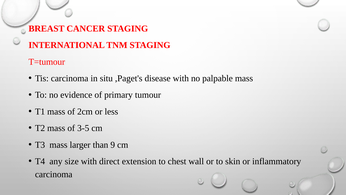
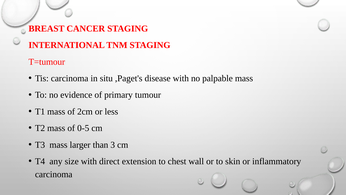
3-5: 3-5 -> 0-5 (83, 128)
9: 9 -> 3 (113, 145)
